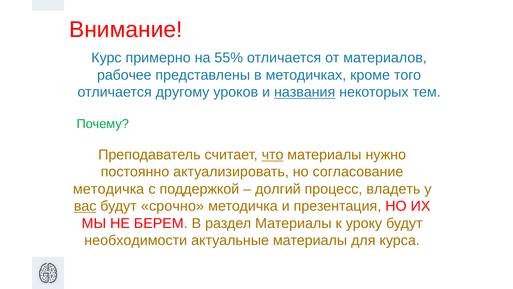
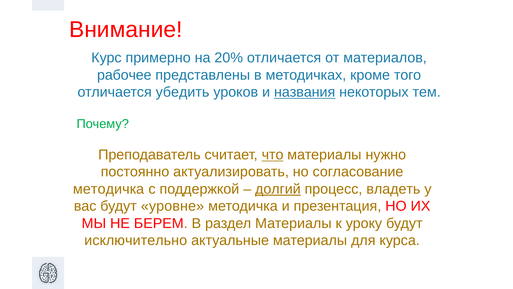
55%: 55% -> 20% (229, 58)
другому: другому -> убедить (183, 92)
долгий underline: none -> present (278, 189)
вас underline: present -> none (85, 206)
срочно: срочно -> уровне (172, 206)
необходимости: необходимости -> исключительно (136, 240)
